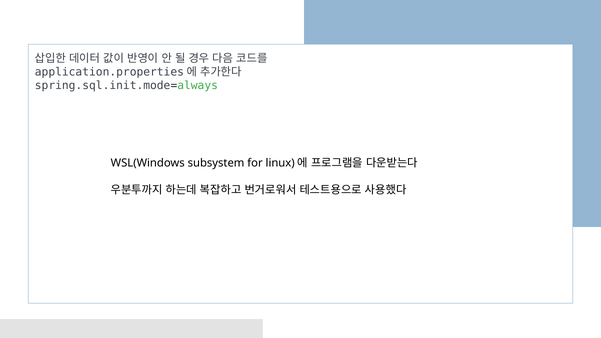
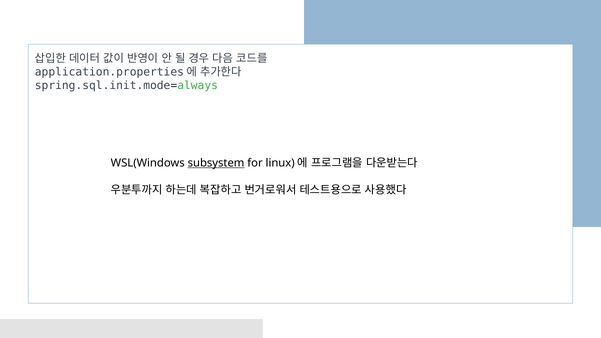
subsystem underline: none -> present (216, 163)
